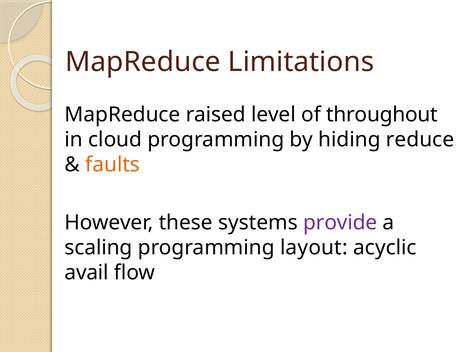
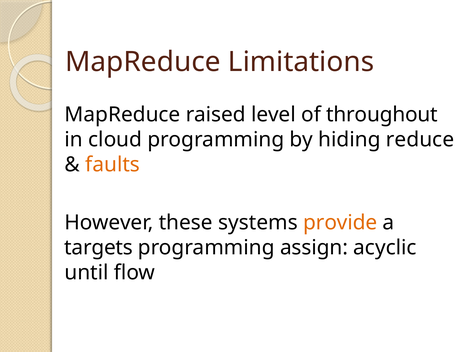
provide colour: purple -> orange (340, 223)
scaling: scaling -> targets (99, 248)
layout: layout -> assign (314, 248)
avail: avail -> until (86, 273)
